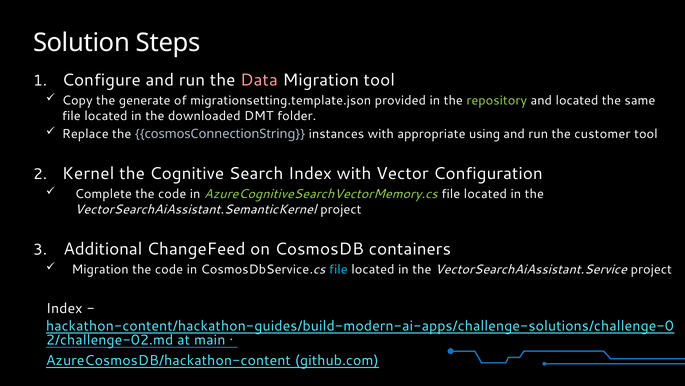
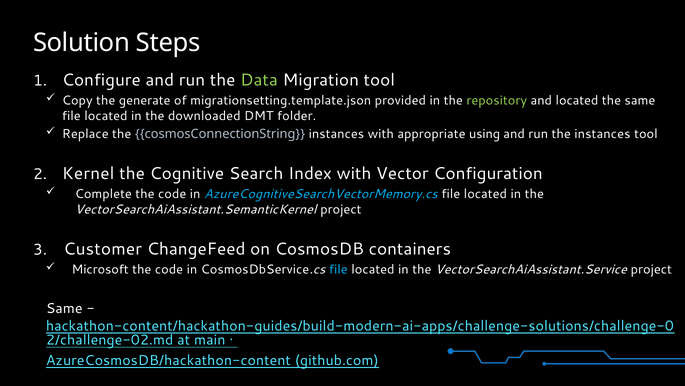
Data colour: pink -> light green (259, 80)
the customer: customer -> instances (602, 134)
AzureCognitiveSearchVectorMemory.cs colour: light green -> light blue (321, 194)
Additional: Additional -> Customer (103, 249)
Migration: Migration -> Microsoft (100, 269)
Index: Index -> Same (64, 308)
